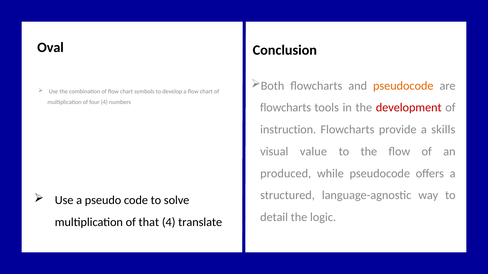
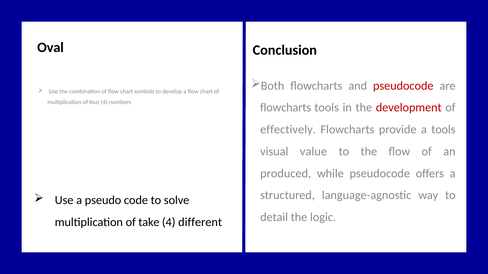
pseudocode colour: orange -> red (403, 86)
instruction: instruction -> effectively (288, 130)
a skills: skills -> tools (443, 130)
that: that -> take (149, 223)
translate: translate -> different (200, 223)
